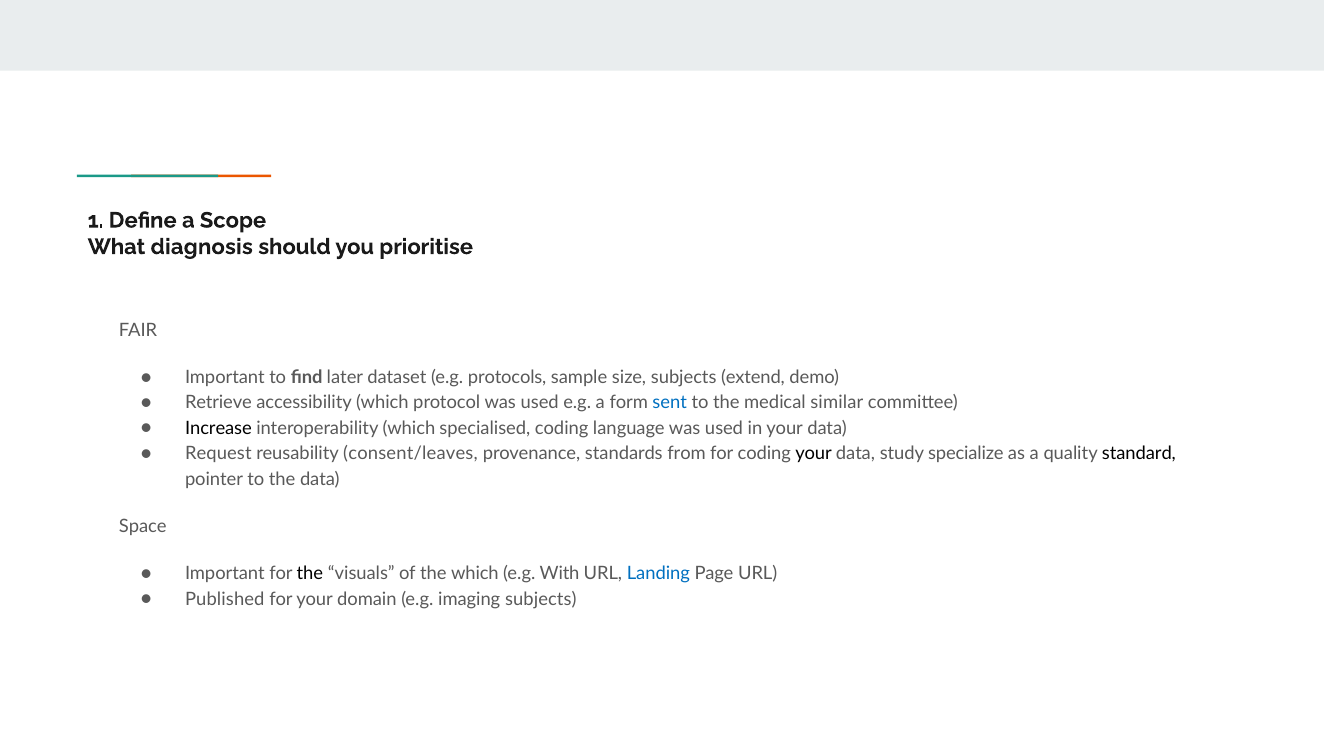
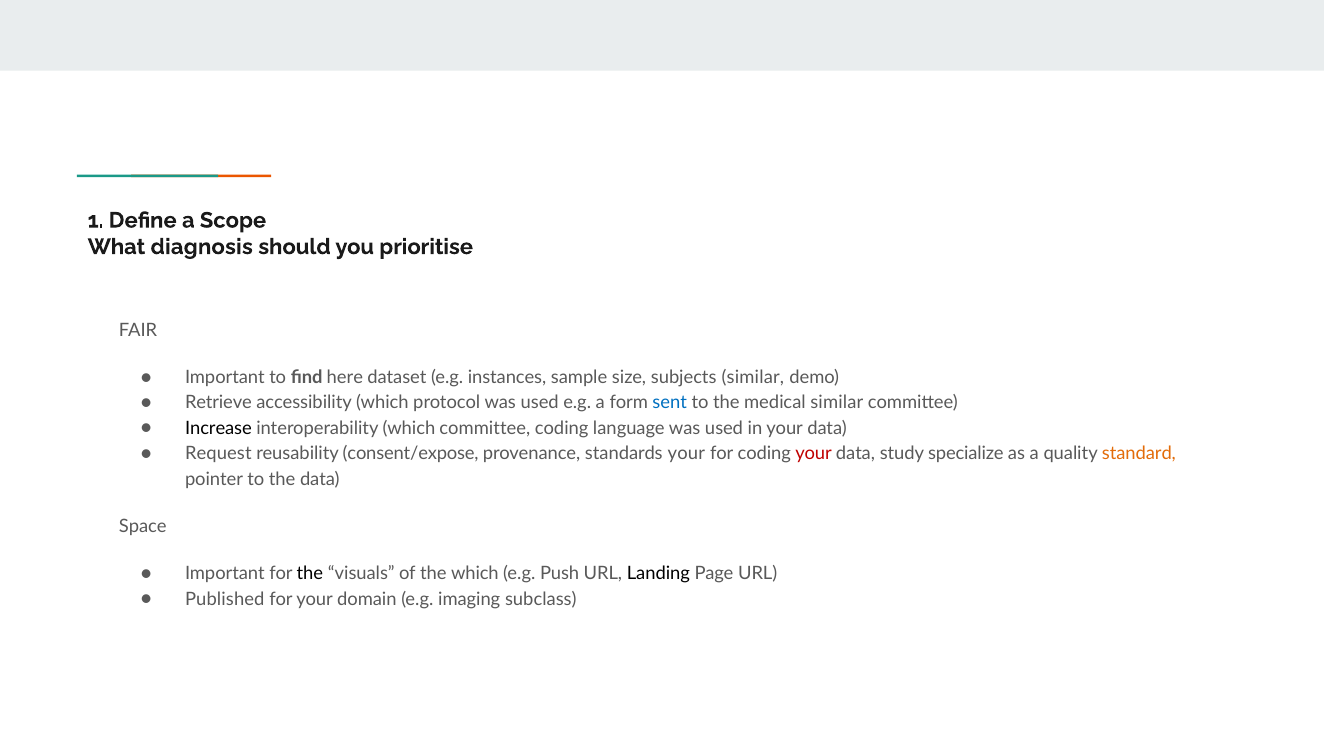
later: later -> here (345, 377)
protocols: protocols -> instances (507, 377)
subjects extend: extend -> similar (753, 377)
which specialised: specialised -> committee (485, 428)
consent/leaves: consent/leaves -> consent/expose (411, 453)
standards from: from -> your (686, 453)
your colour: black -> red (814, 453)
standard colour: black -> orange (1139, 453)
With: With -> Push (560, 574)
Landing colour: blue -> black (658, 574)
imaging subjects: subjects -> subclass (541, 599)
